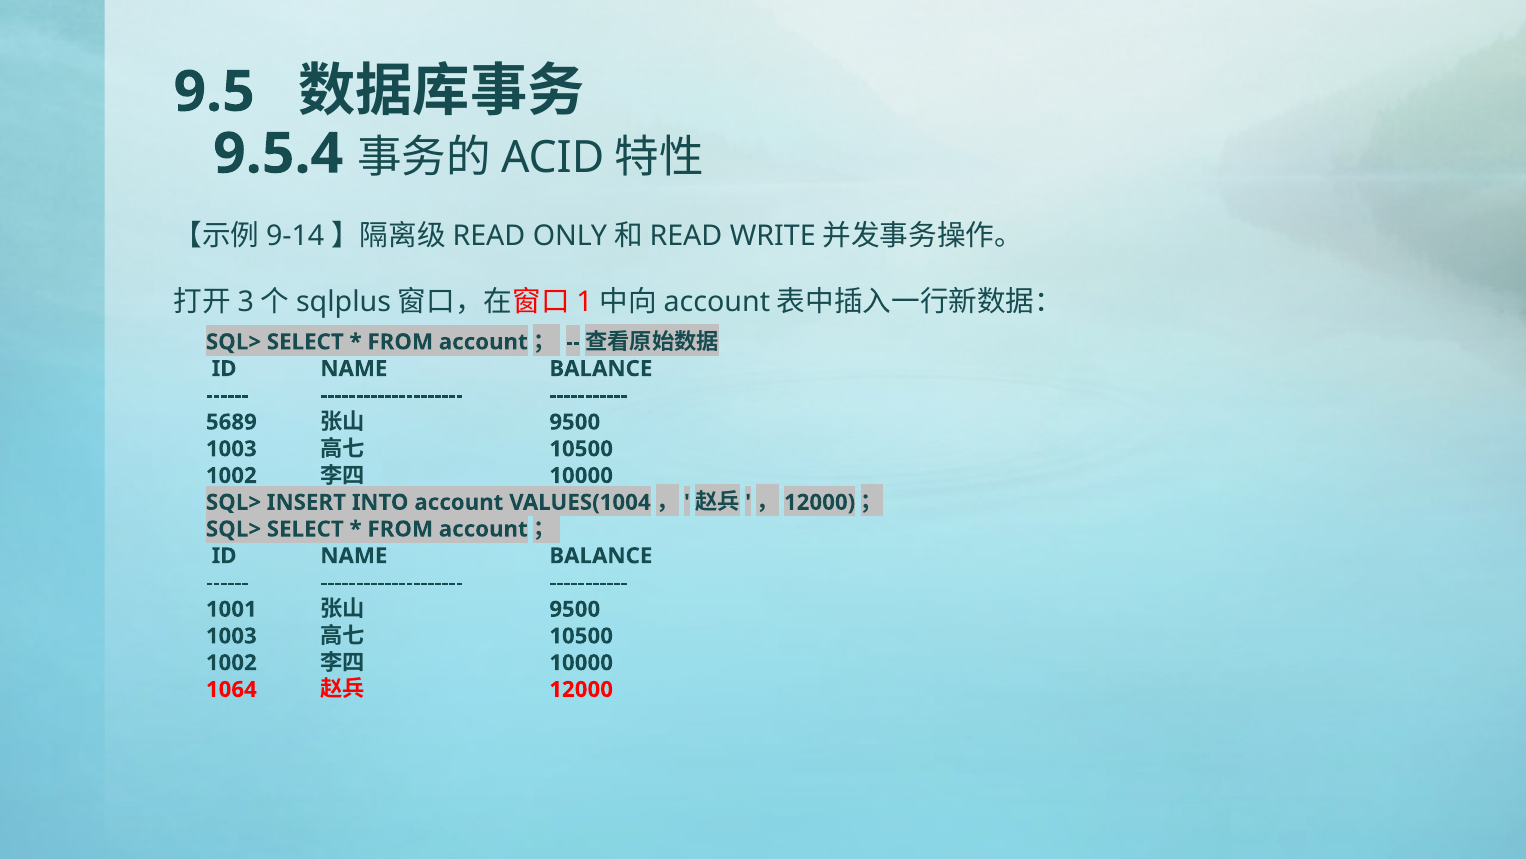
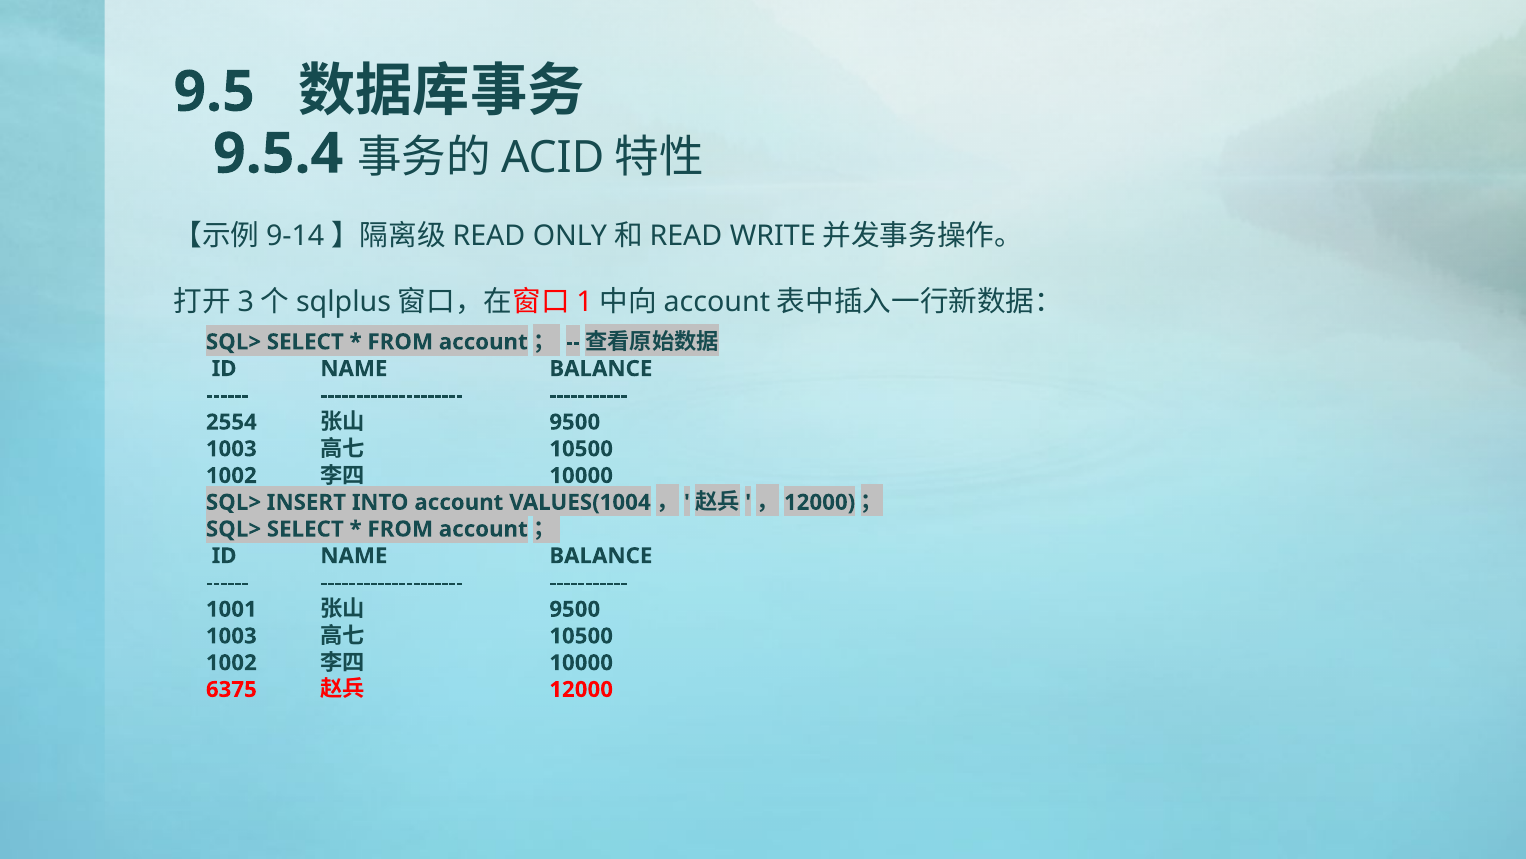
5689: 5689 -> 2554 (231, 422)
1064: 1064 -> 6375 (231, 689)
